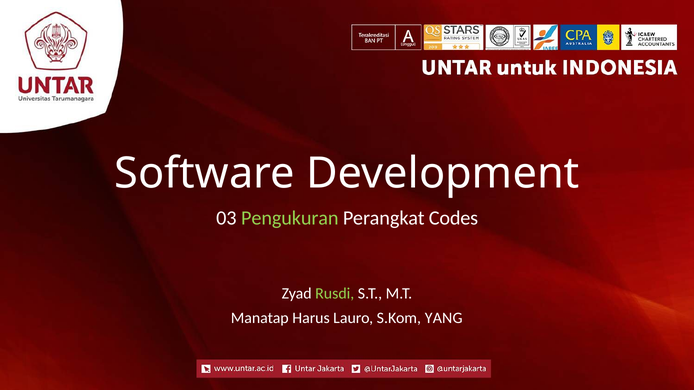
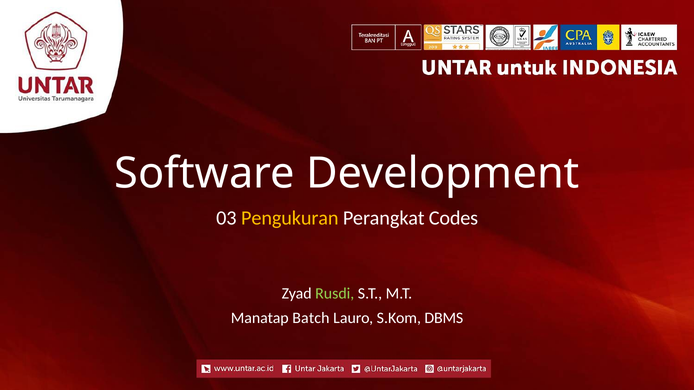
Pengukuran colour: light green -> yellow (290, 218)
Harus: Harus -> Batch (311, 318)
YANG: YANG -> DBMS (444, 318)
